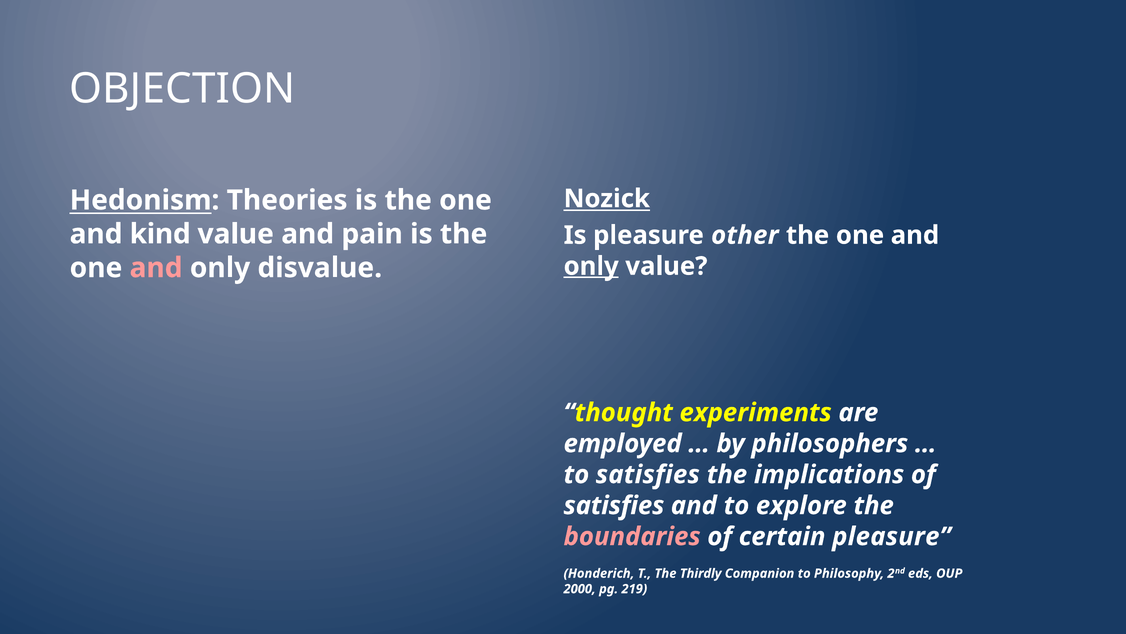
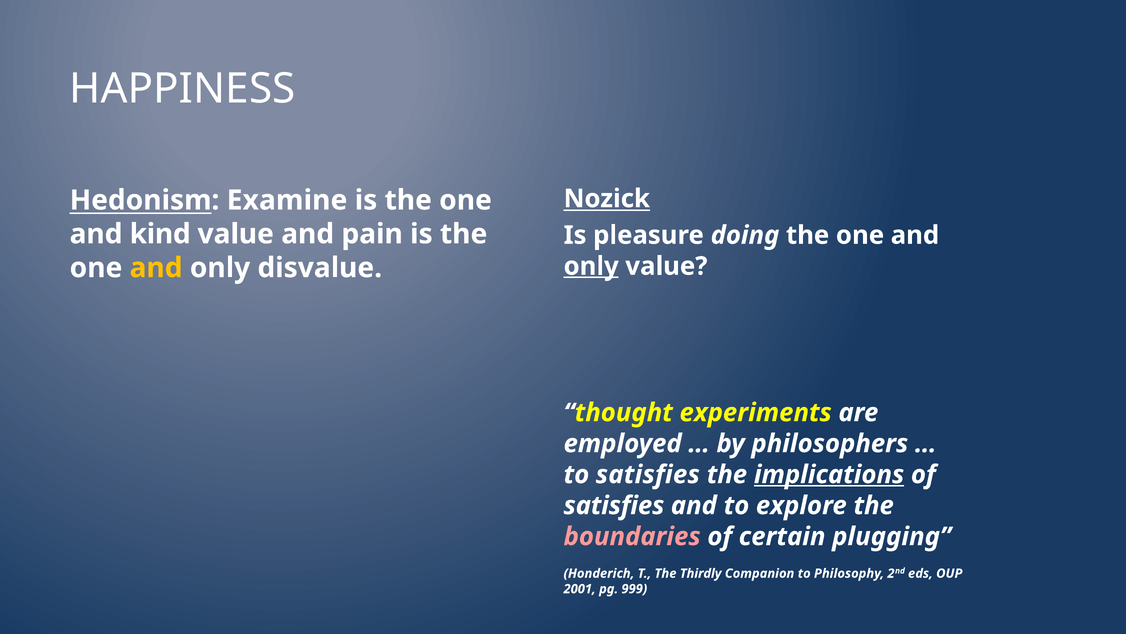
OBJECTION: OBJECTION -> HAPPINESS (182, 89)
Theories: Theories -> Examine (287, 200)
other: other -> doing (745, 235)
and colour: pink -> yellow (156, 268)
implications underline: none -> present (829, 474)
certain pleasure: pleasure -> plugging (892, 536)
2000: 2000 -> 2001 (580, 588)
219: 219 -> 999 (634, 588)
